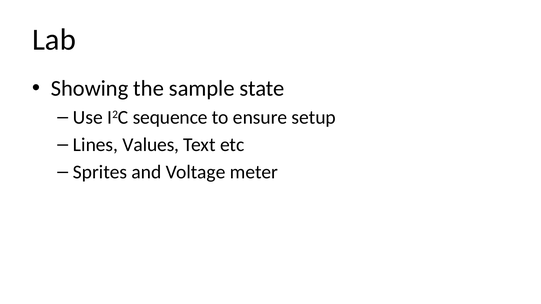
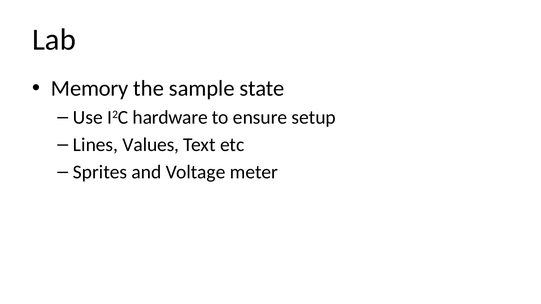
Showing: Showing -> Memory (90, 89)
sequence: sequence -> hardware (170, 118)
